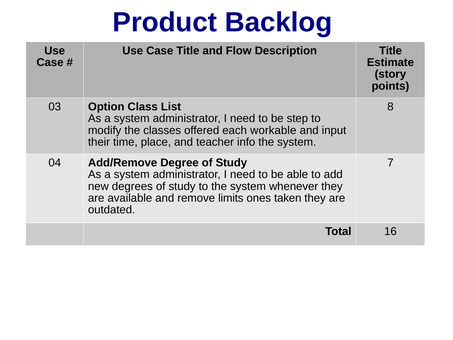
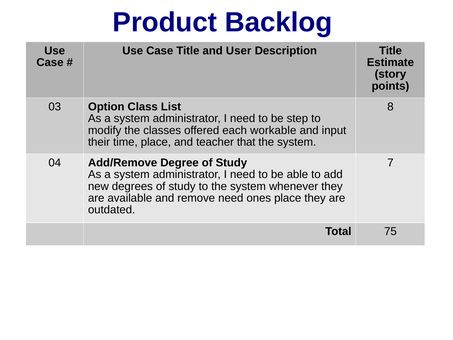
Flow: Flow -> User (239, 51)
info: info -> that (246, 142)
remove limits: limits -> need (231, 198)
ones taken: taken -> place (288, 198)
16: 16 -> 75 (390, 231)
